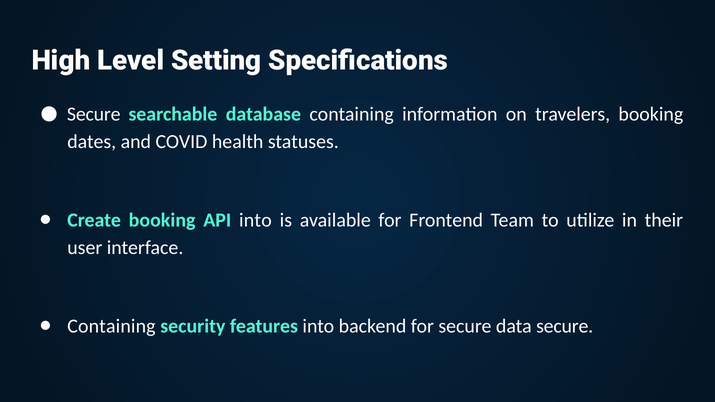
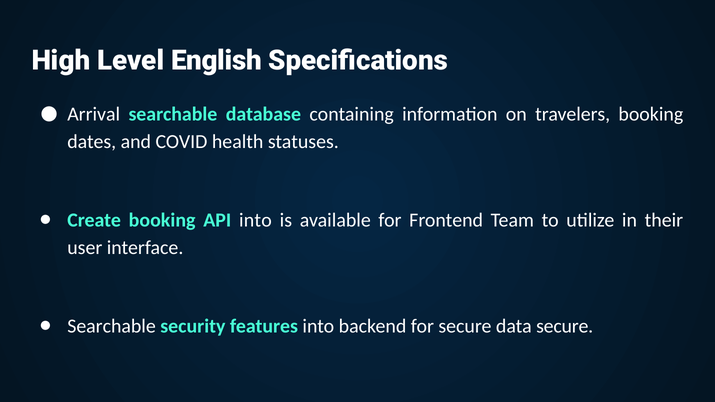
Setting: Setting -> English (216, 61)
Secure: Secure -> Arrival (94, 114)
Containing: Containing -> Searchable (112, 326)
